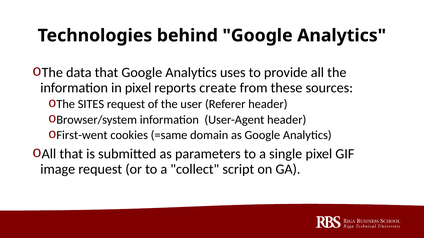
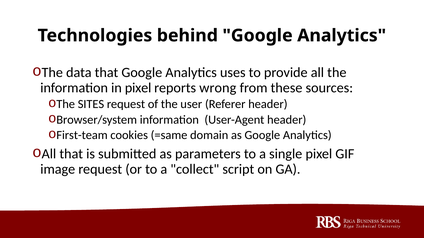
create: create -> wrong (218, 88)
First-went: First-went -> First-team (82, 135)
